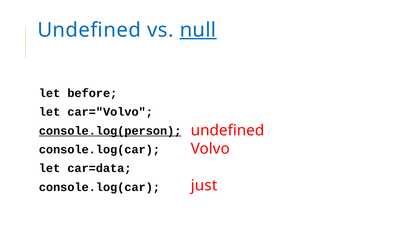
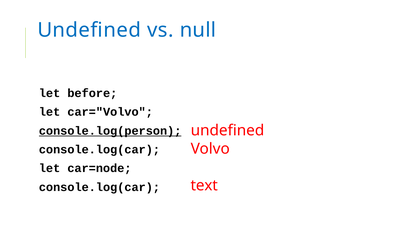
null underline: present -> none (198, 30)
car=data: car=data -> car=node (99, 169)
just: just -> text (204, 186)
